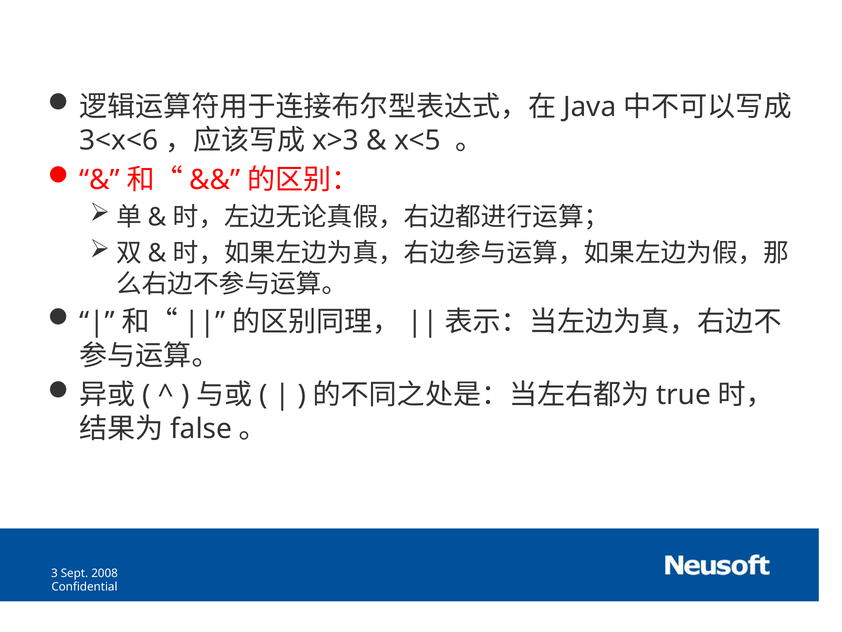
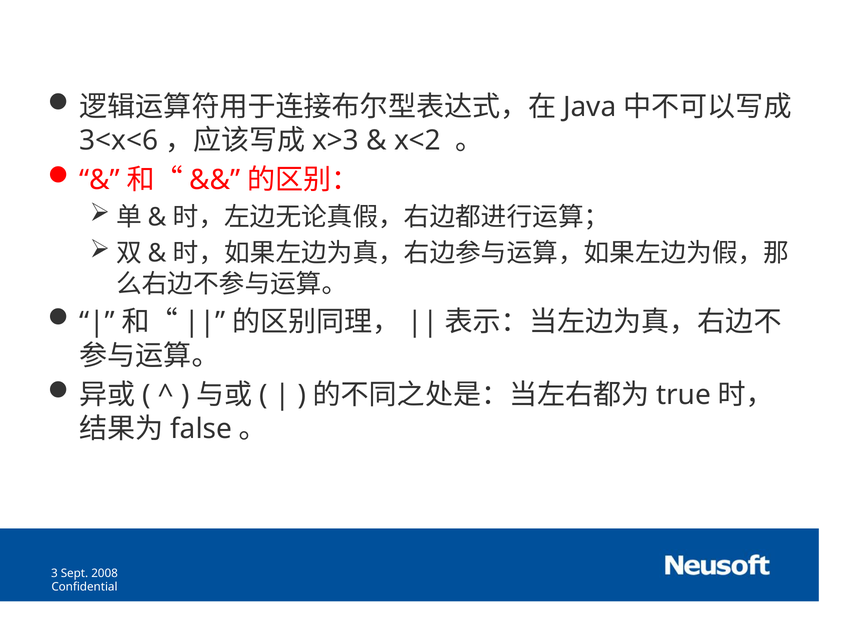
x<5: x<5 -> x<2 (418, 141)
